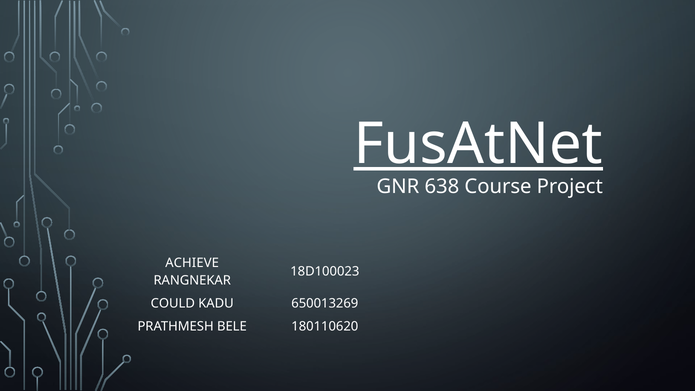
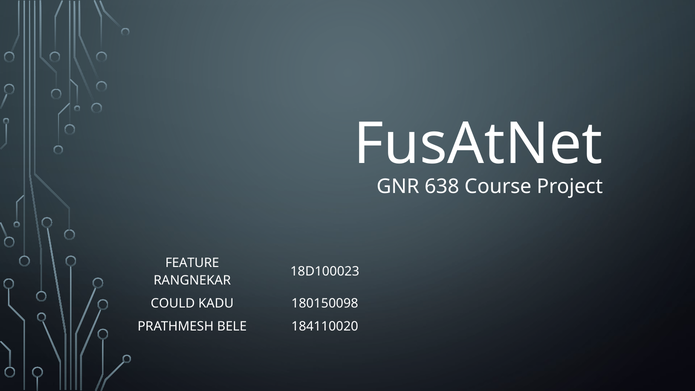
FusAtNet underline: present -> none (478, 144)
ACHIEVE: ACHIEVE -> FEATURE (192, 263)
650013269: 650013269 -> 180150098 (325, 303)
180110620: 180110620 -> 184110020 (325, 326)
